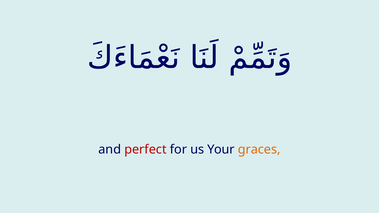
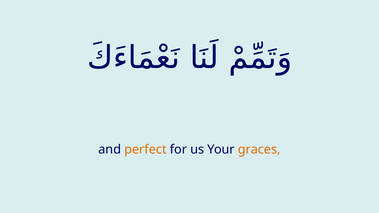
perfect colour: red -> orange (145, 150)
